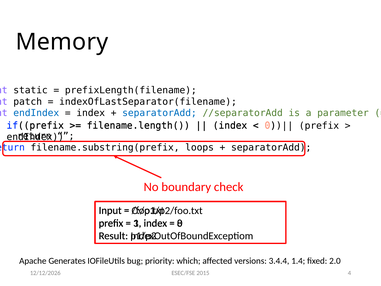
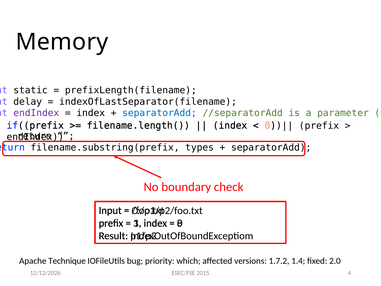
patch: patch -> delay (28, 102)
endIndex colour: blue -> purple (36, 113)
loops: loops -> types (200, 147)
Generates: Generates -> Technique (67, 261)
3.4.4: 3.4.4 -> 1.7.2 (279, 261)
